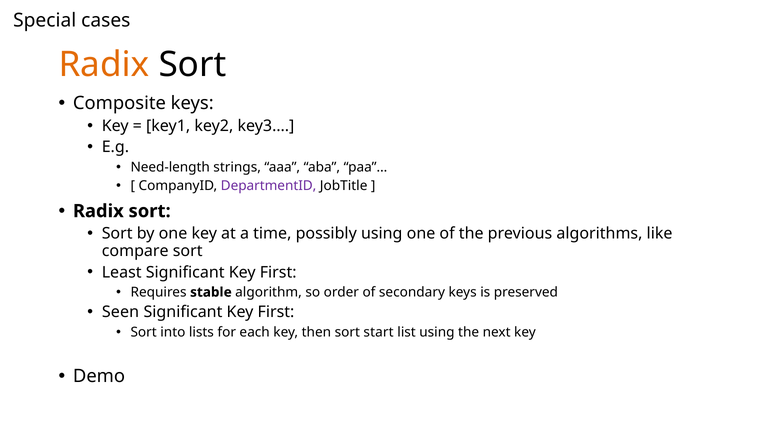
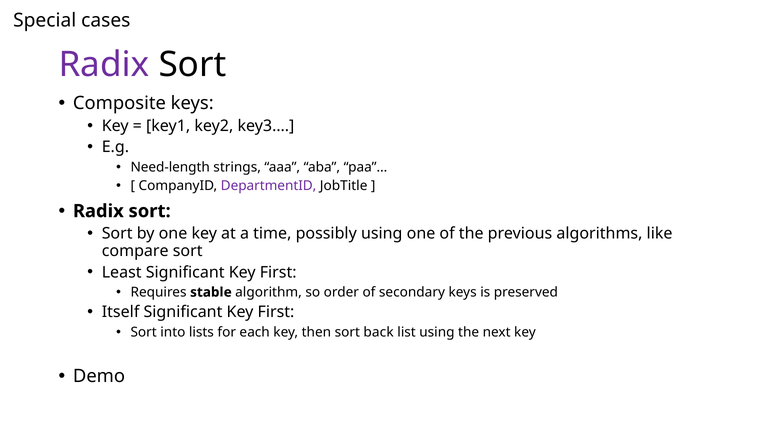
Radix colour: orange -> purple (104, 65)
Seen: Seen -> Itself (121, 312)
start: start -> back (379, 332)
